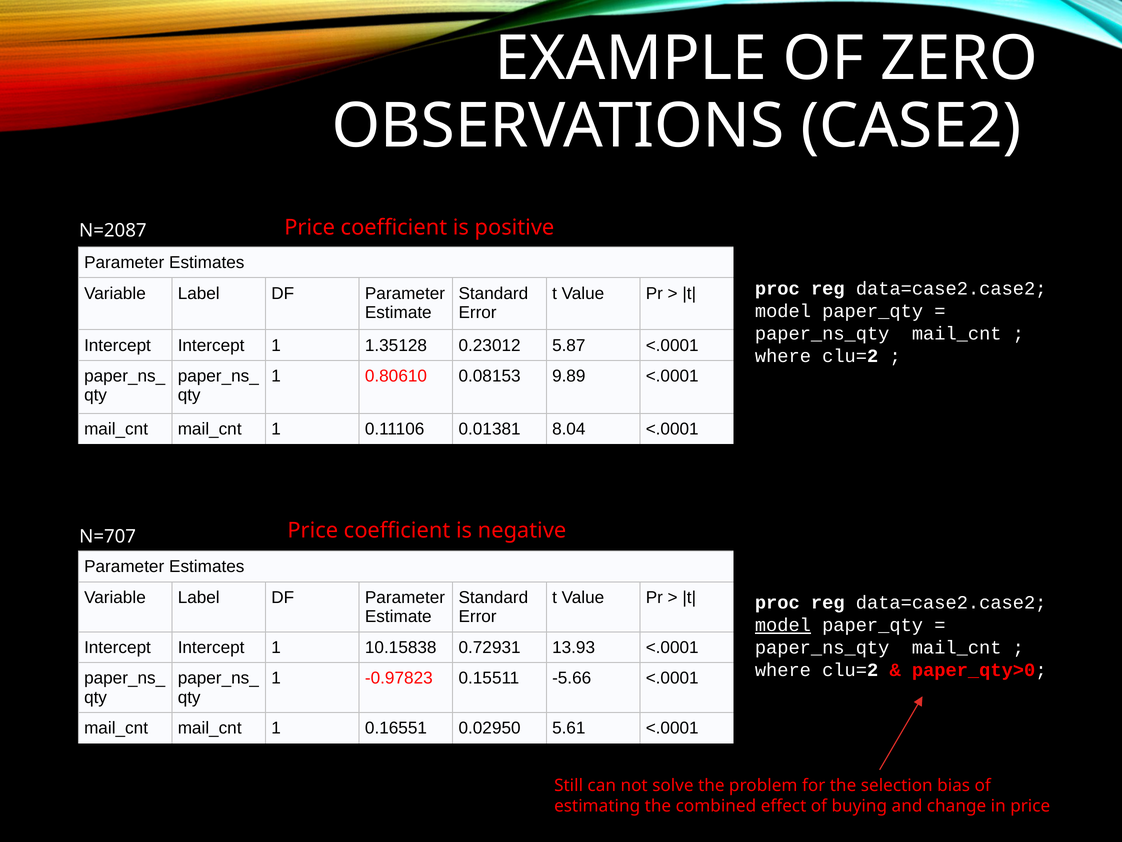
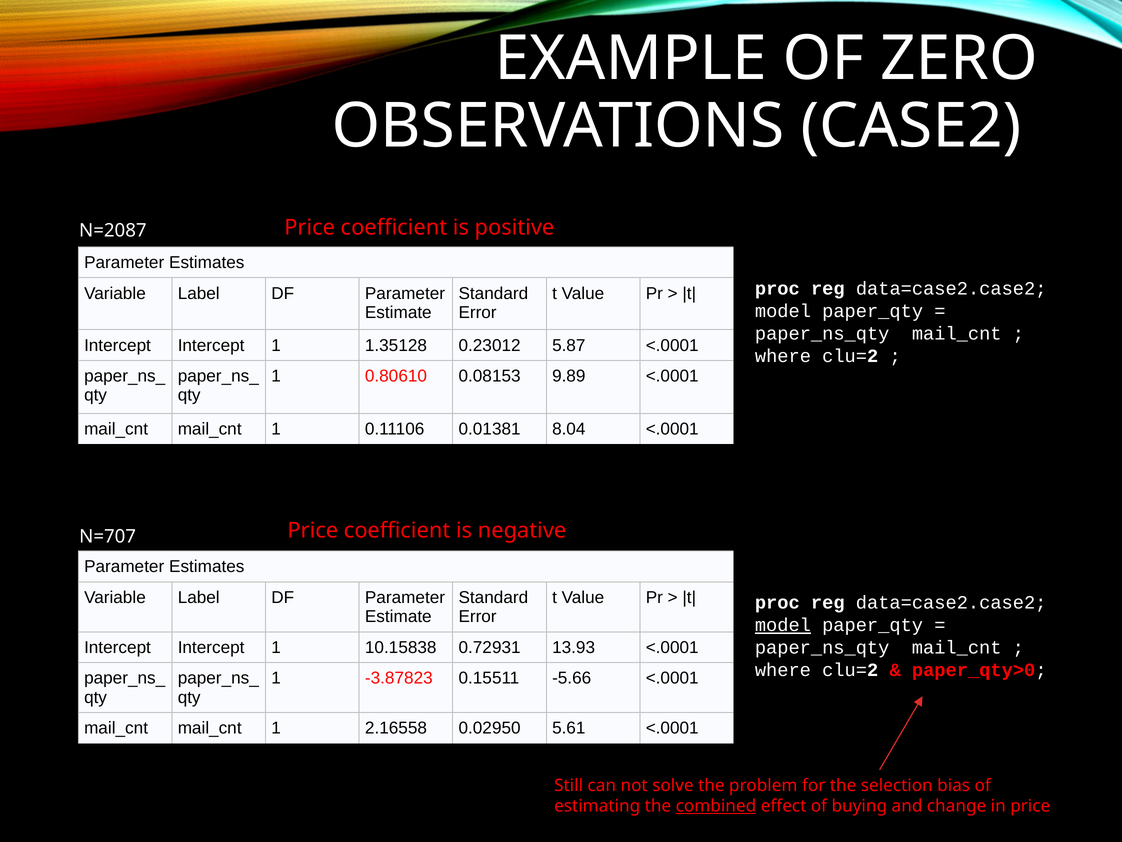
-0.97823: -0.97823 -> -3.87823 (399, 678)
0.16551: 0.16551 -> 2.16558 (396, 728)
combined underline: none -> present (716, 805)
